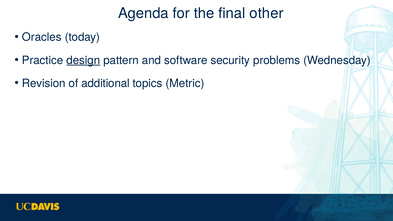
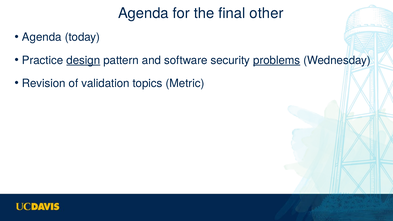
Oracles: Oracles -> Agenda (42, 37)
problems underline: none -> present (277, 60)
additional: additional -> validation (105, 83)
